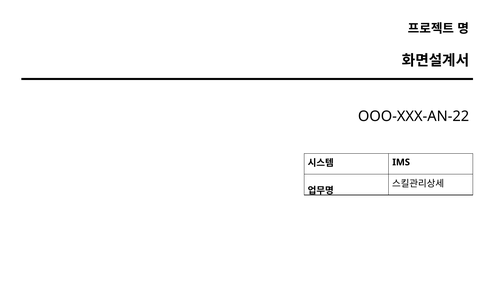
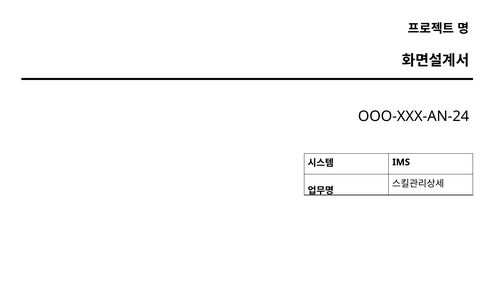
OOO-XXX-AN-22: OOO-XXX-AN-22 -> OOO-XXX-AN-24 (414, 117)
